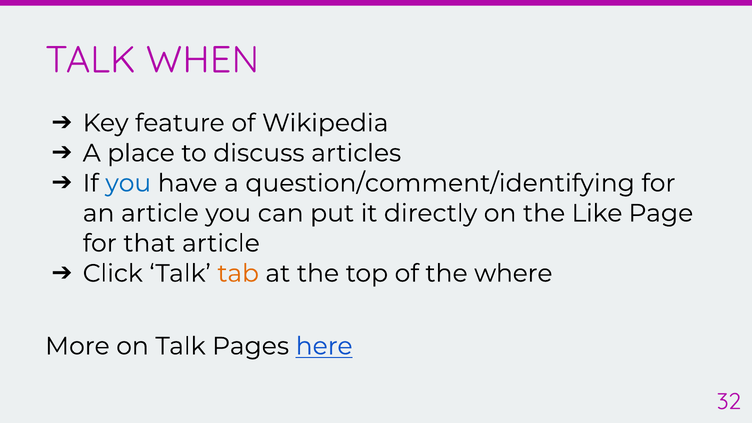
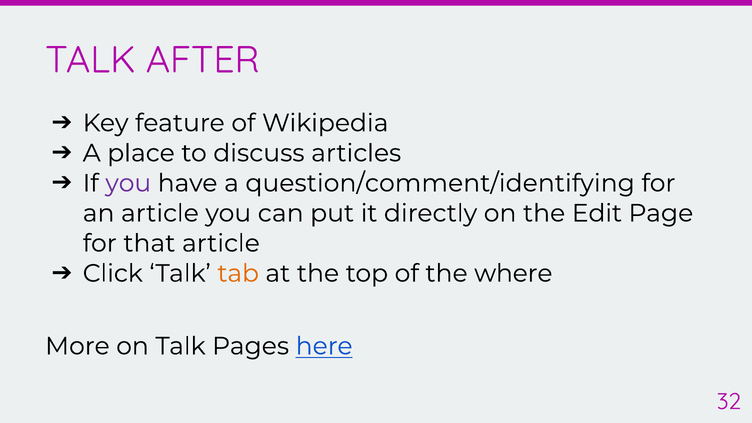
WHEN: WHEN -> AFTER (203, 60)
you colour: blue -> purple (128, 183)
Like: Like -> Edit (597, 213)
